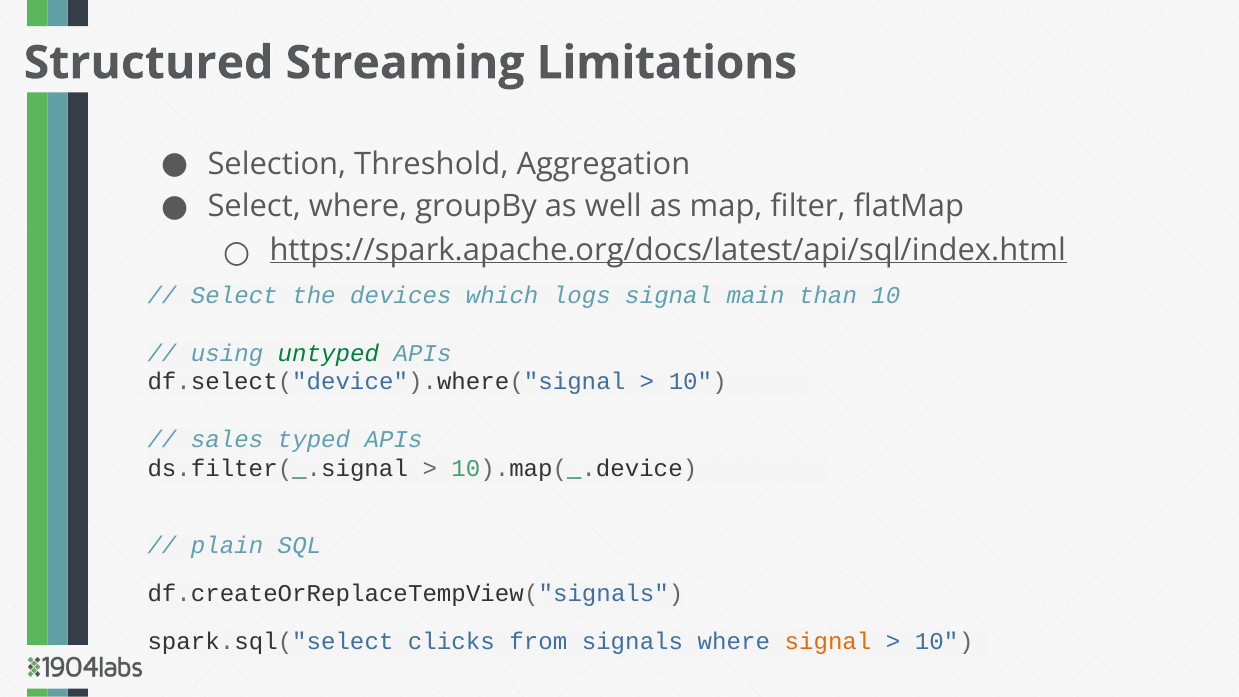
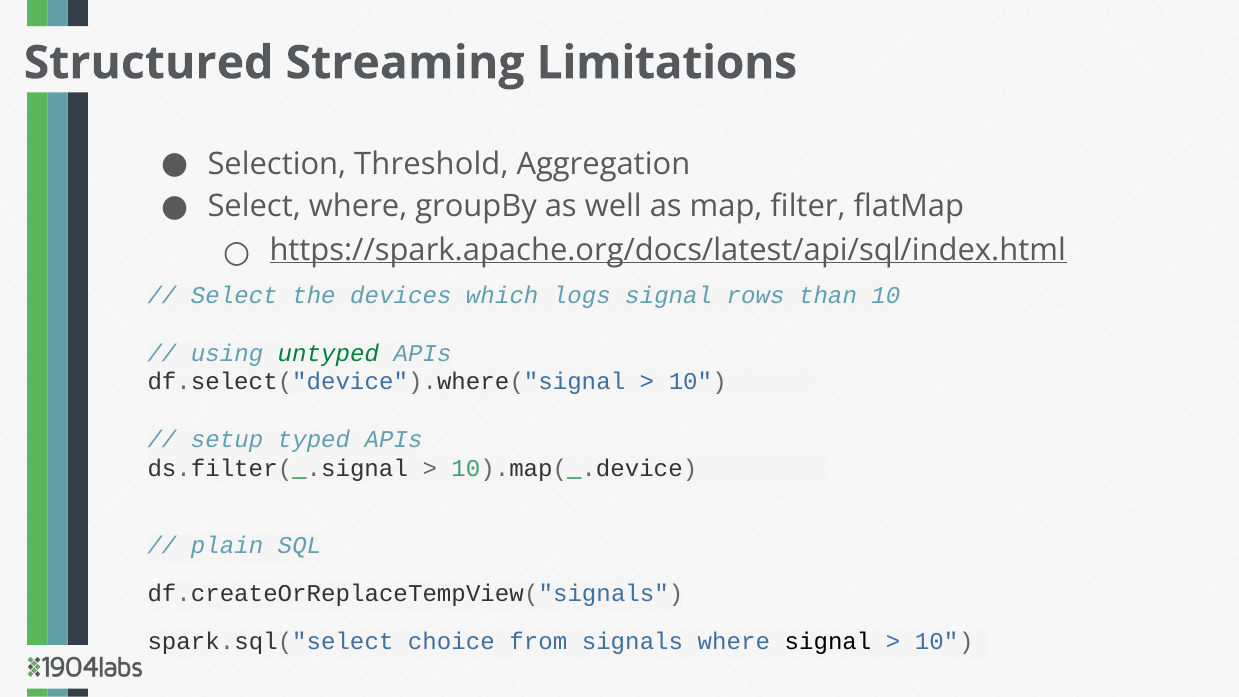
main: main -> rows (756, 295)
sales: sales -> setup (227, 440)
clicks: clicks -> choice (451, 642)
signal colour: orange -> black (828, 642)
